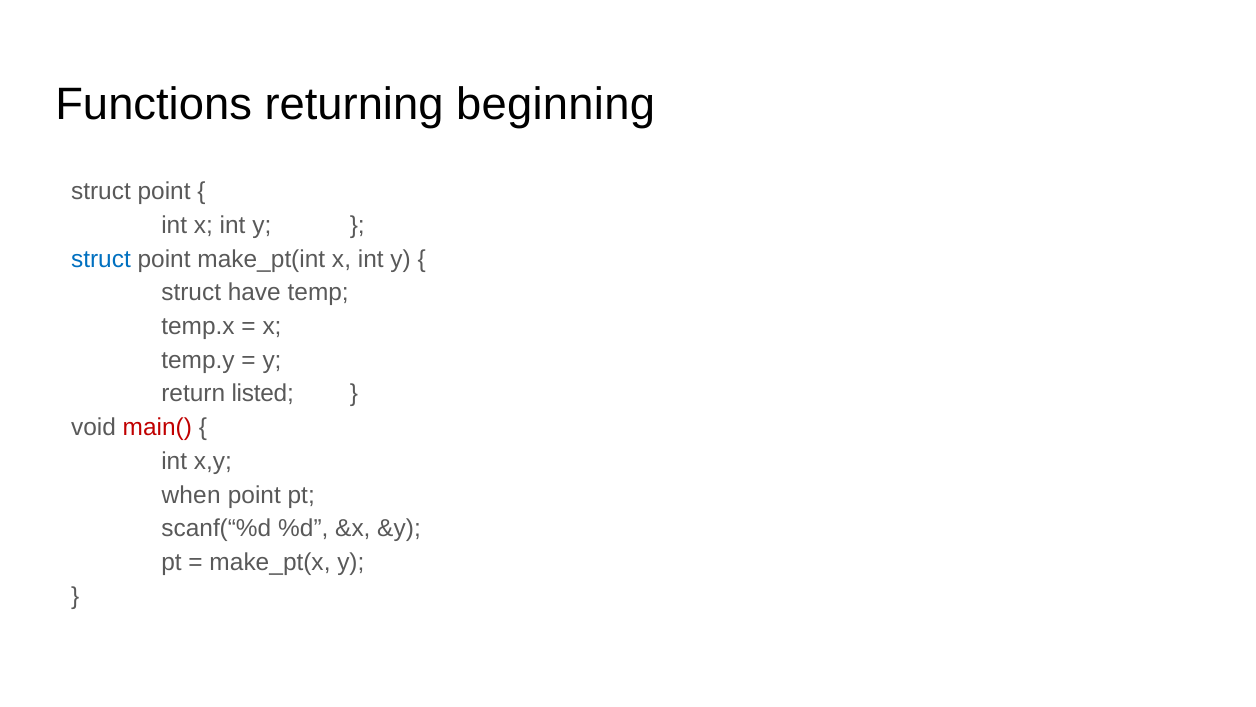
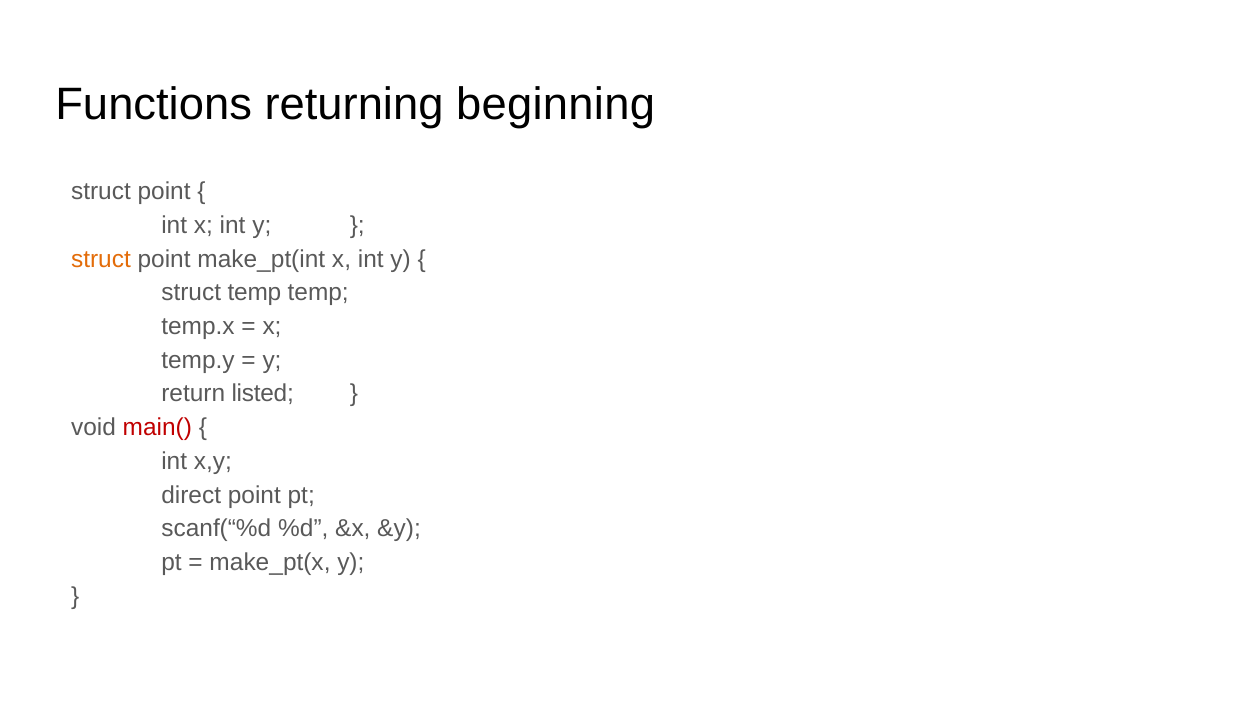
struct colour: blue -> orange (101, 259)
struct have: have -> temp (254, 293)
when: when -> direct (191, 495)
